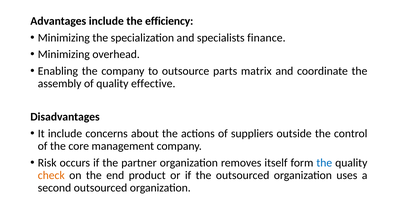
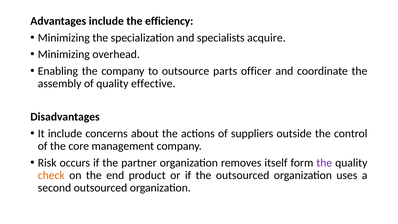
finance: finance -> acquire (266, 38)
matrix: matrix -> officer (256, 71)
the colour: blue -> purple (324, 163)
